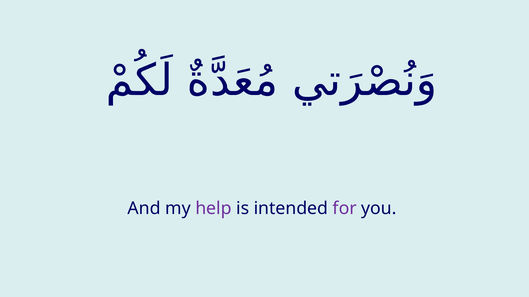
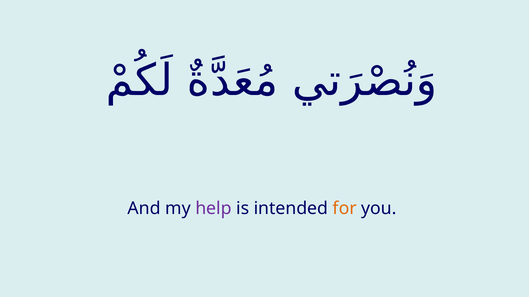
for colour: purple -> orange (345, 209)
